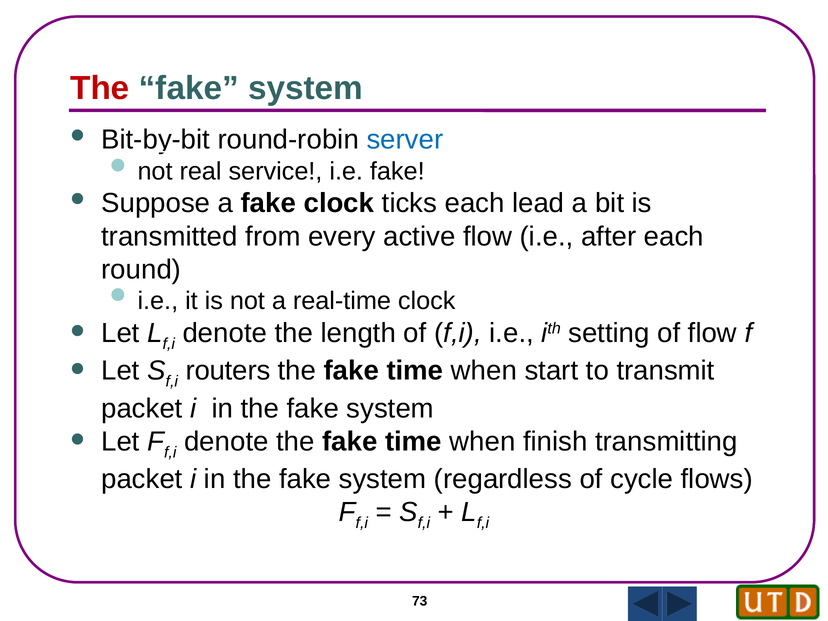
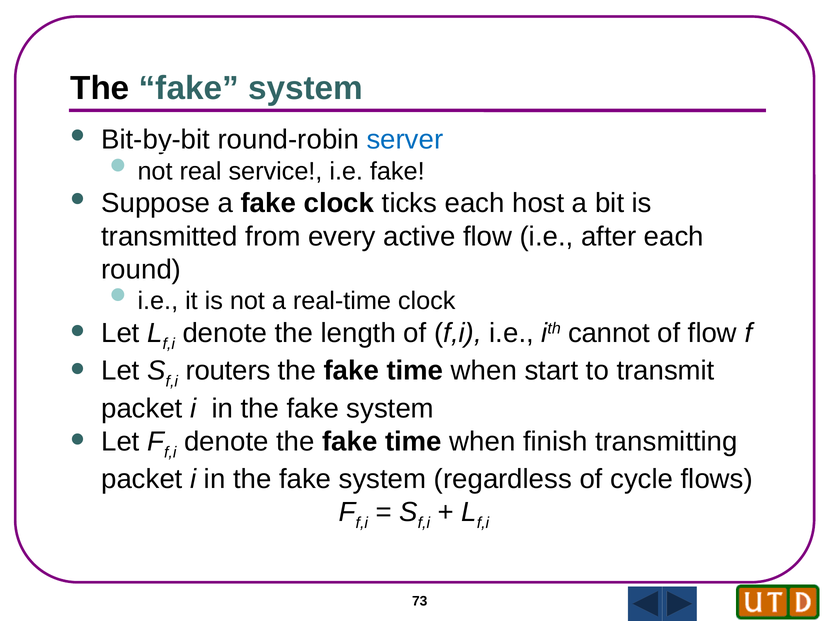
The colour: red -> black (100, 88)
lead: lead -> host (538, 203)
setting: setting -> cannot (609, 333)
